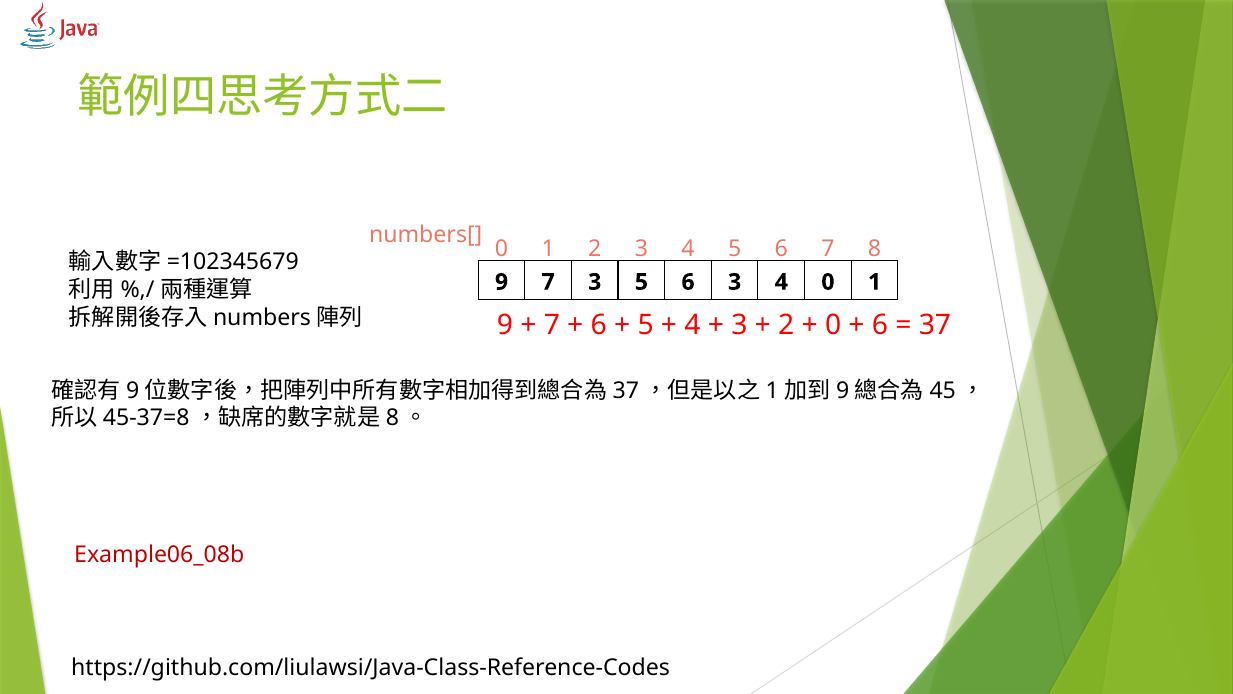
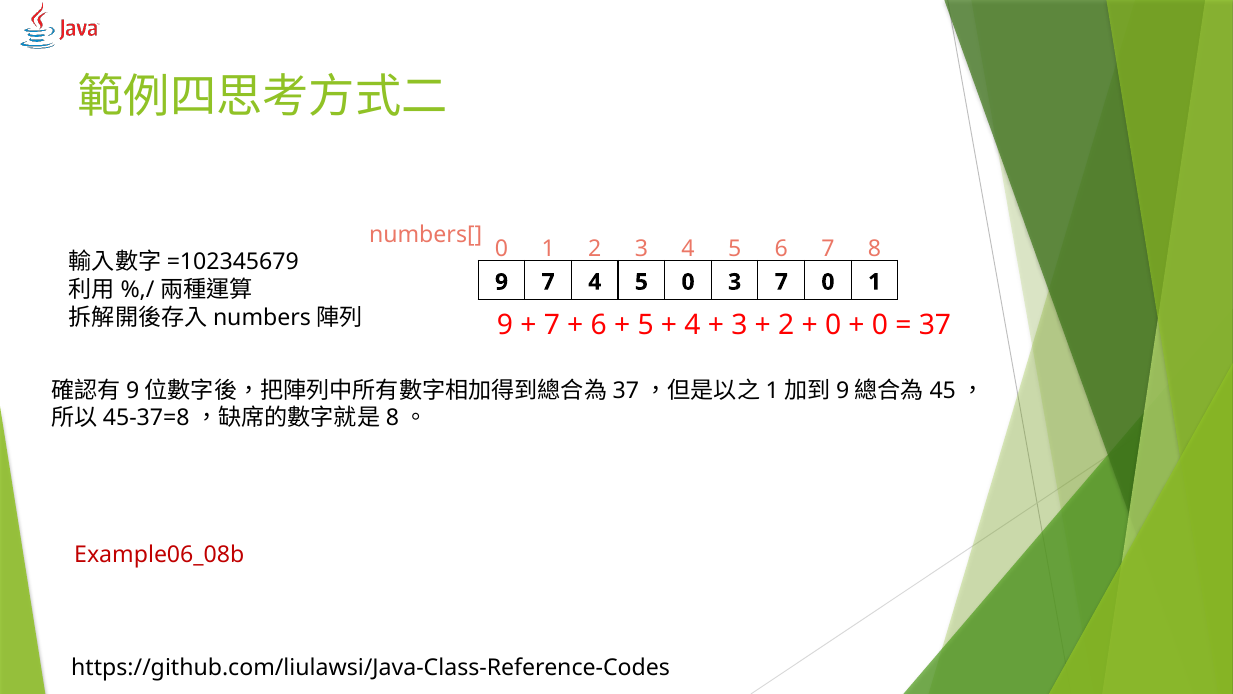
7 3: 3 -> 4 (595, 282)
6: 6 -> 0 (688, 282)
4: 4 -> 7 (781, 282)
6: 6 -> 0 (880, 325)
